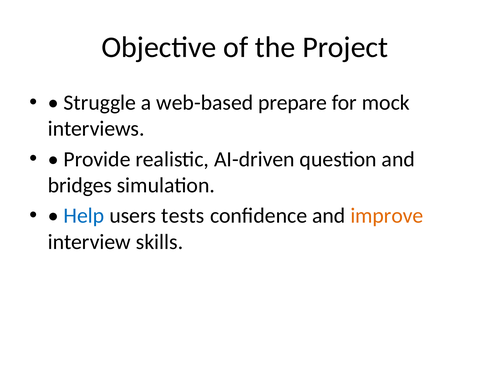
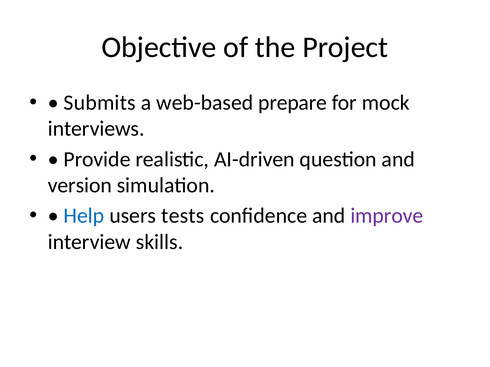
Struggle: Struggle -> Submits (100, 103)
bridges: bridges -> version (80, 186)
improve colour: orange -> purple (387, 216)
